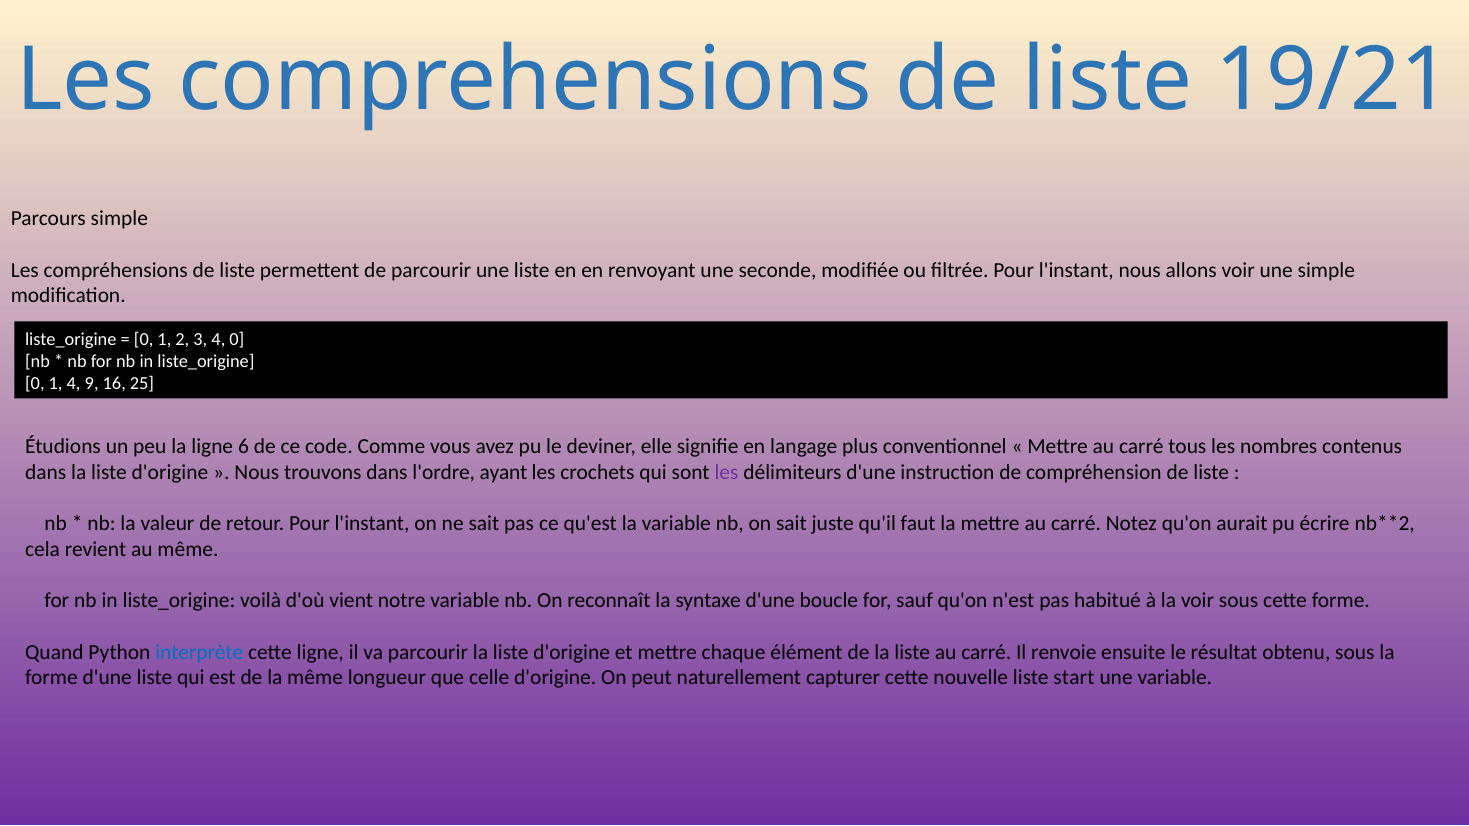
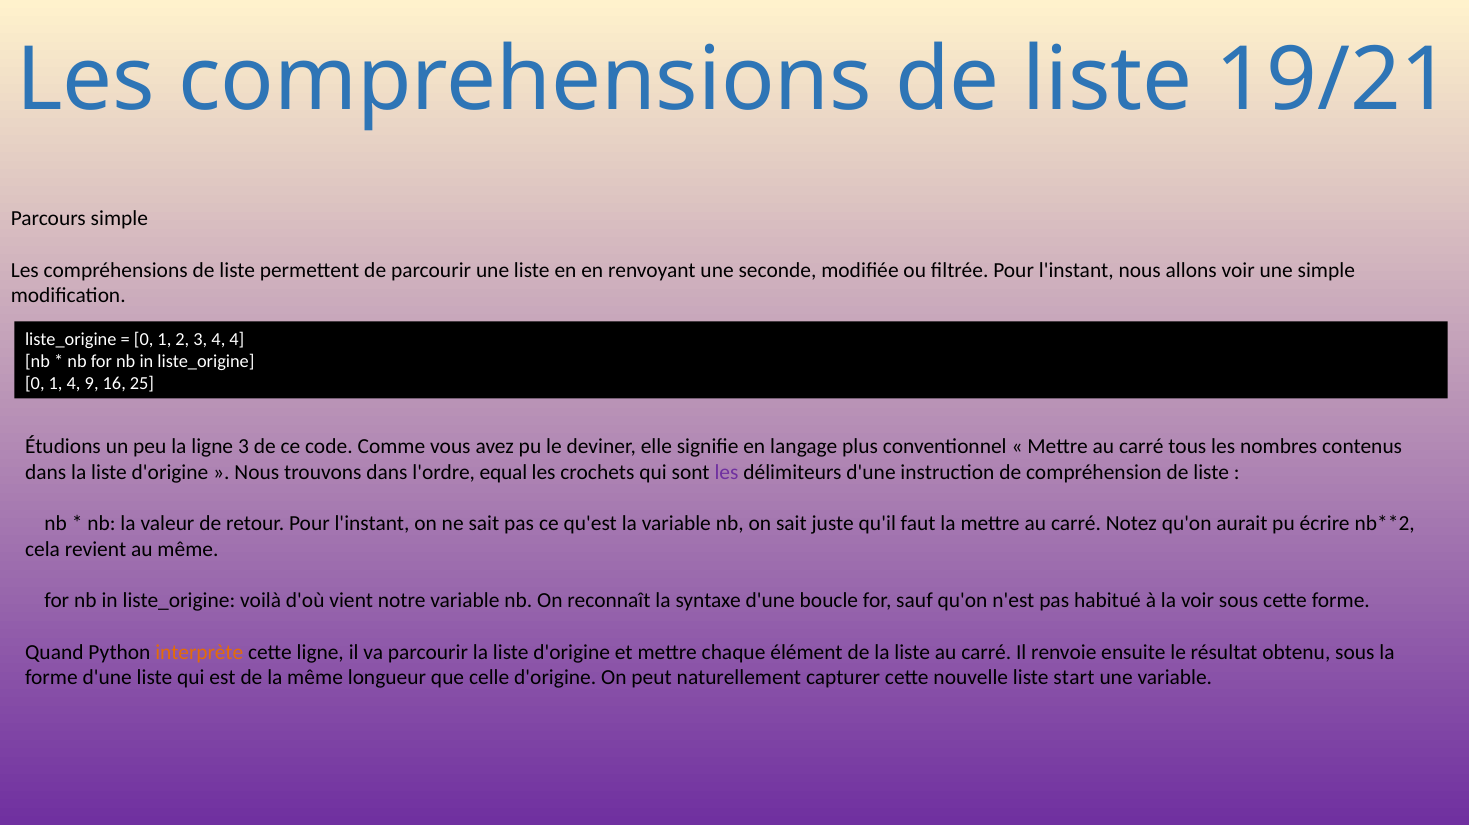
4 0: 0 -> 4 (237, 339)
ligne 6: 6 -> 3 (243, 447)
ayant: ayant -> equal (503, 472)
interprète colour: blue -> orange (199, 652)
